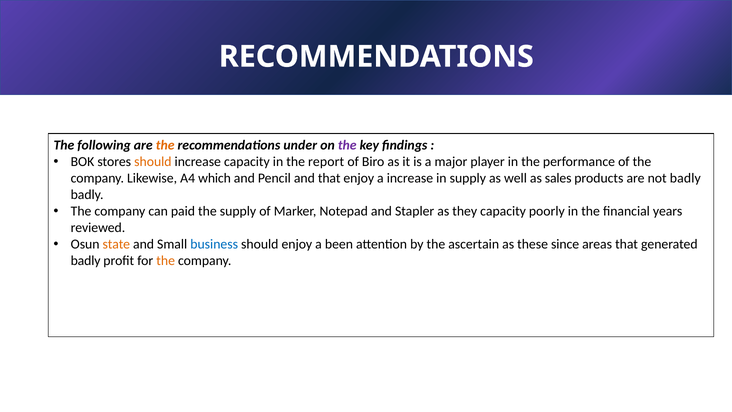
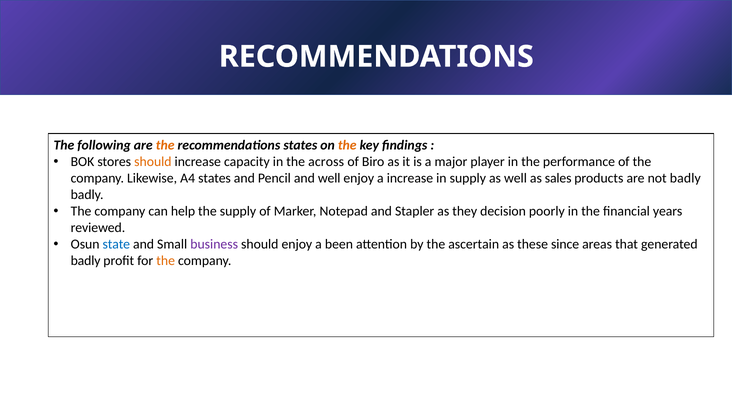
recommendations under: under -> states (300, 145)
the colour: purple -> orange (347, 145)
report: report -> across (326, 162)
A4 which: which -> states (215, 178)
and that: that -> well (329, 178)
paid: paid -> help (183, 211)
they capacity: capacity -> decision (503, 211)
state colour: orange -> blue (116, 244)
business colour: blue -> purple (214, 244)
